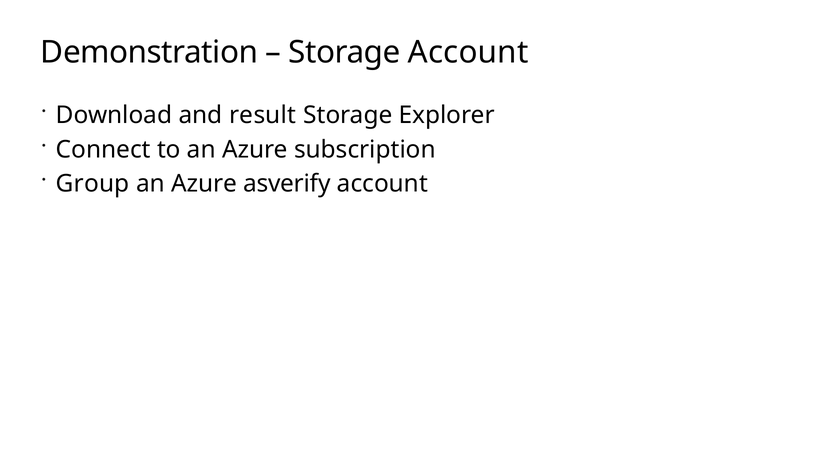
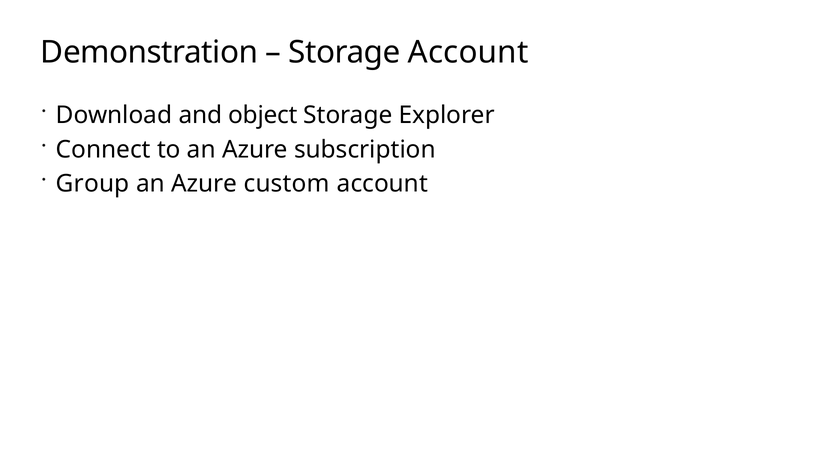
result: result -> object (263, 115)
asverify: asverify -> custom (287, 184)
